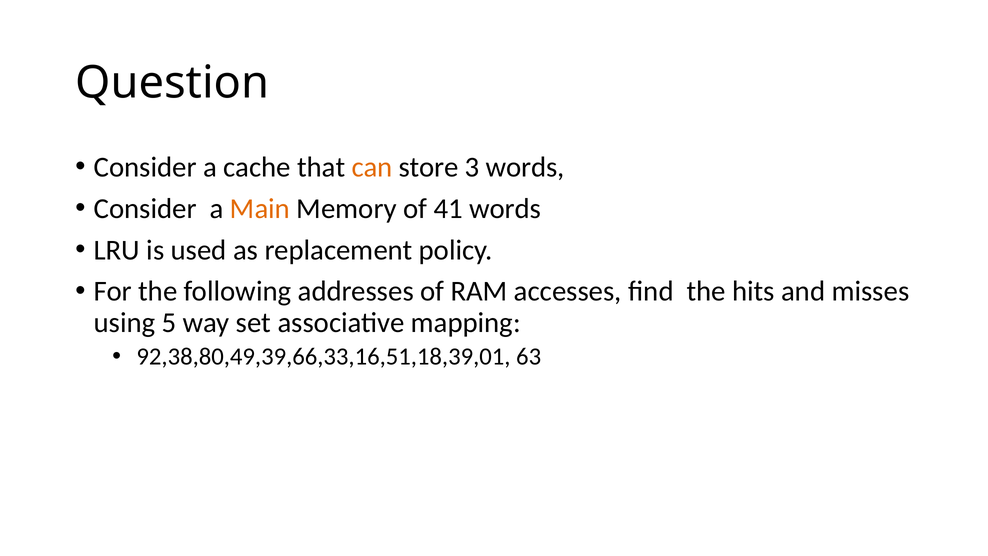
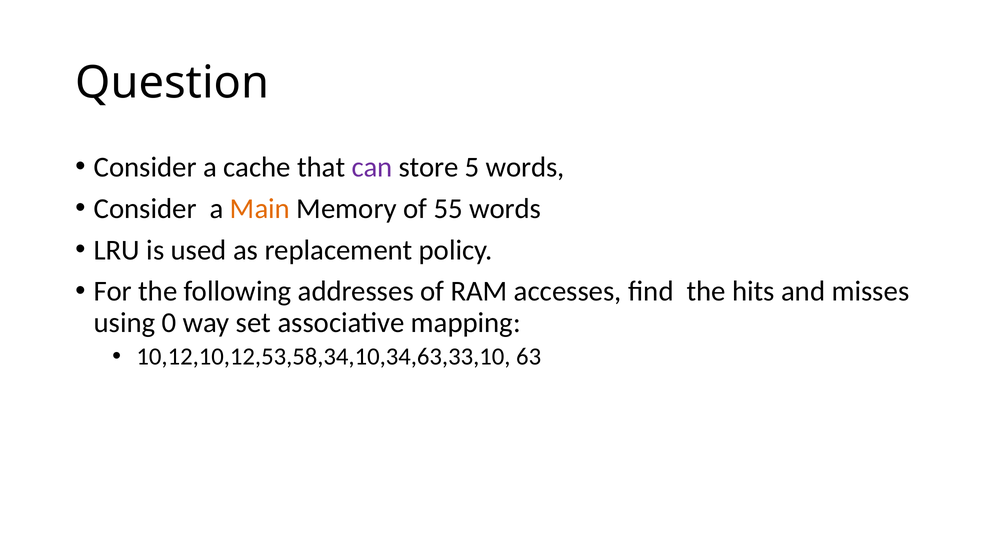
can colour: orange -> purple (372, 167)
3: 3 -> 5 (472, 167)
41: 41 -> 55 (448, 208)
5: 5 -> 0 (169, 322)
92,38,80,49,39,66,33,16,51,18,39,01: 92,38,80,49,39,66,33,16,51,18,39,01 -> 10,12,10,12,53,58,34,10,34,63,33,10 (323, 357)
